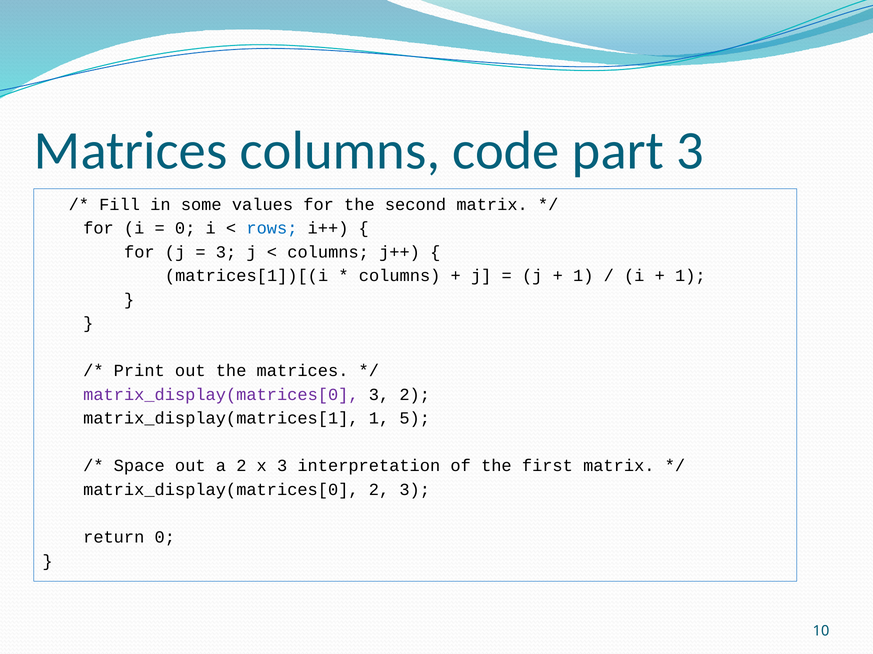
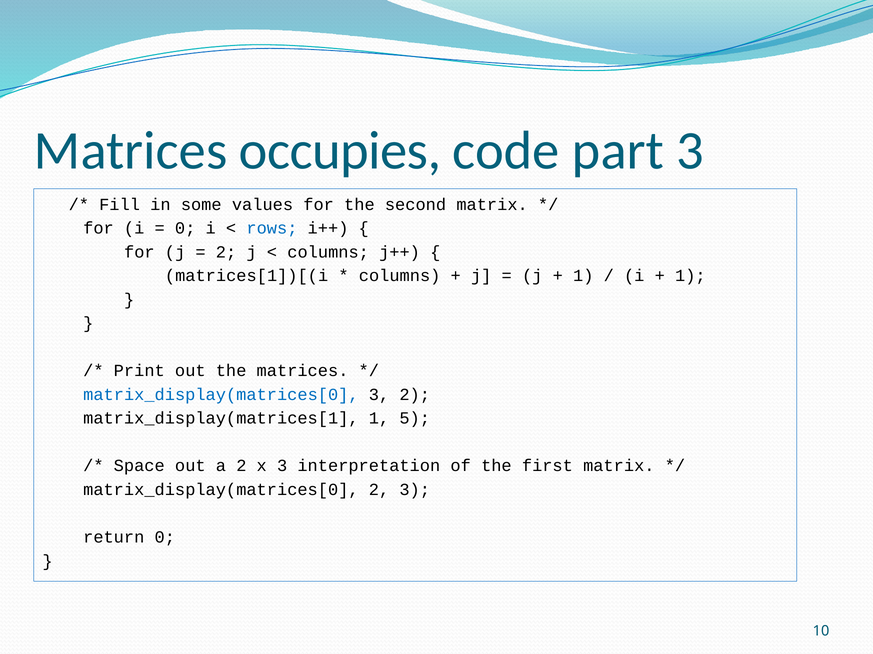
Matrices columns: columns -> occupies (340, 151)
3: 3 -> 2 (226, 252)
matrix_display(matrices[0 colour: purple -> blue (221, 395)
